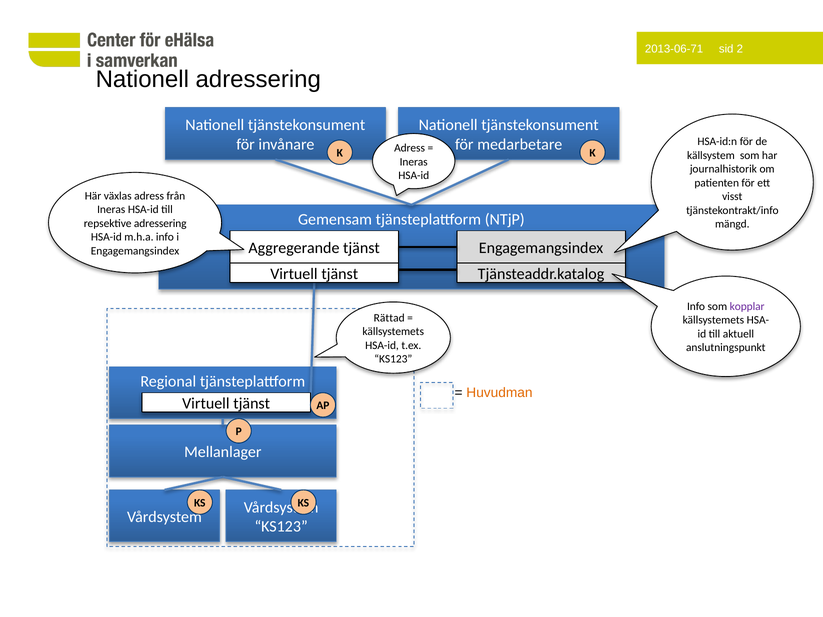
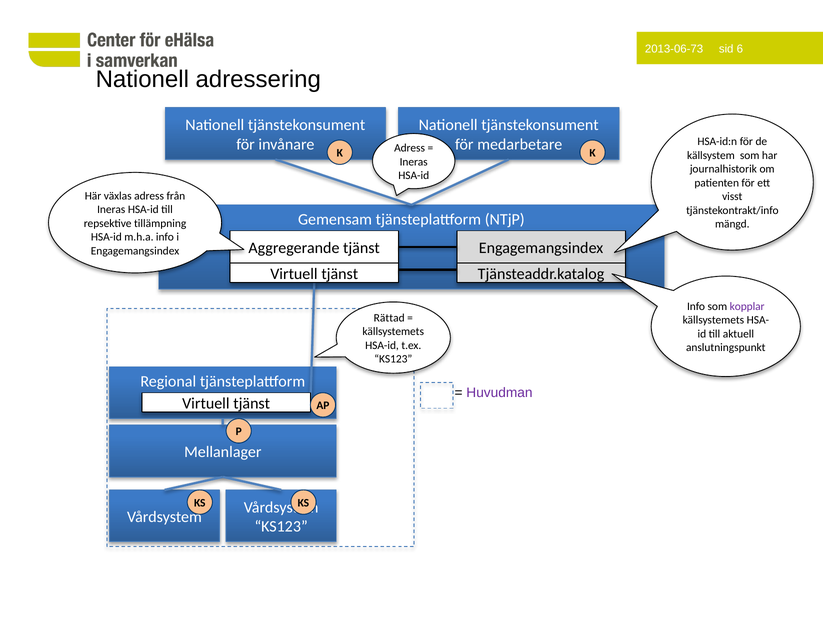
2013-06-71: 2013-06-71 -> 2013-06-73 (674, 49)
2: 2 -> 6 (740, 49)
repsektive adressering: adressering -> tillämpning (160, 224)
Huvudman colour: orange -> purple (499, 393)
